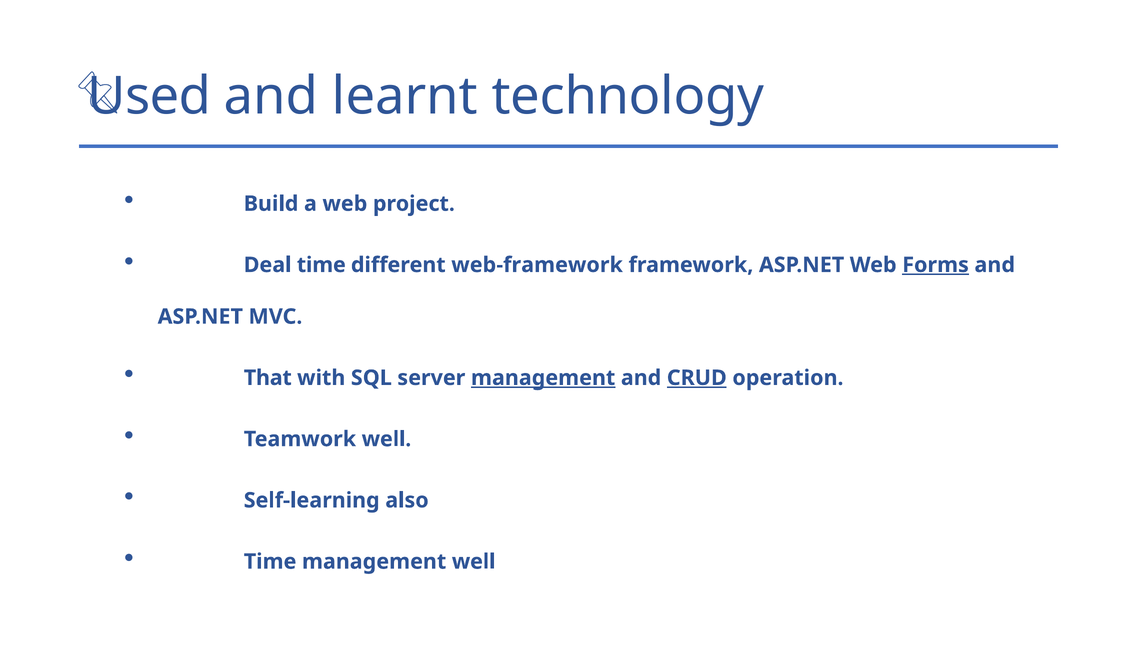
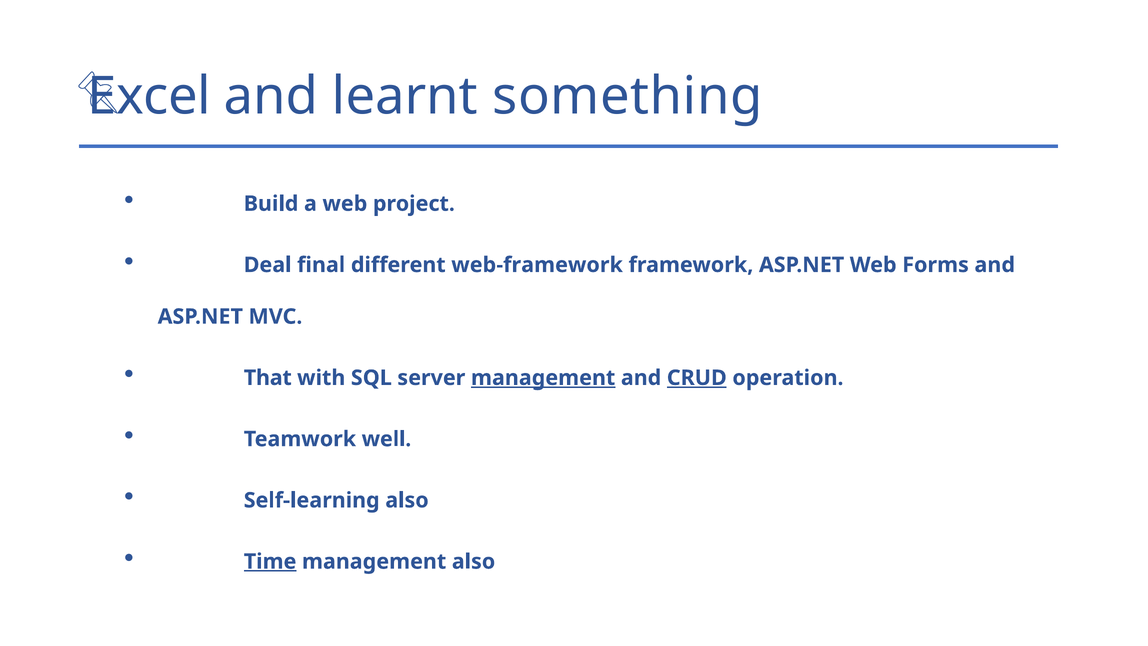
Used: Used -> Excel (149, 96)
technology: technology -> something (627, 96)
Deal time: time -> final (321, 265)
Forms underline: present -> none (936, 265)
Time underline: none -> present (270, 561)
management well: well -> also (474, 561)
